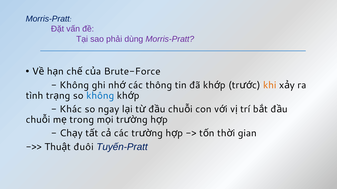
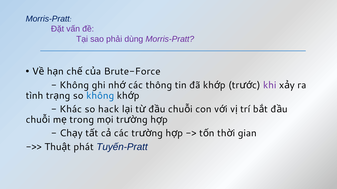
khi colour: orange -> purple (270, 85)
ngay: ngay -> hack (109, 109)
đuôi: đuôi -> phát (84, 147)
